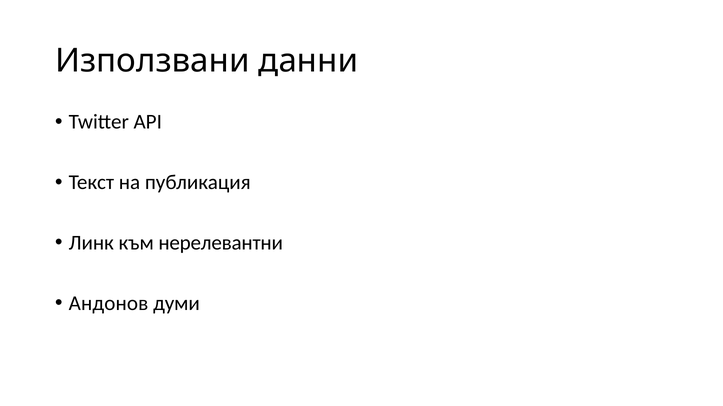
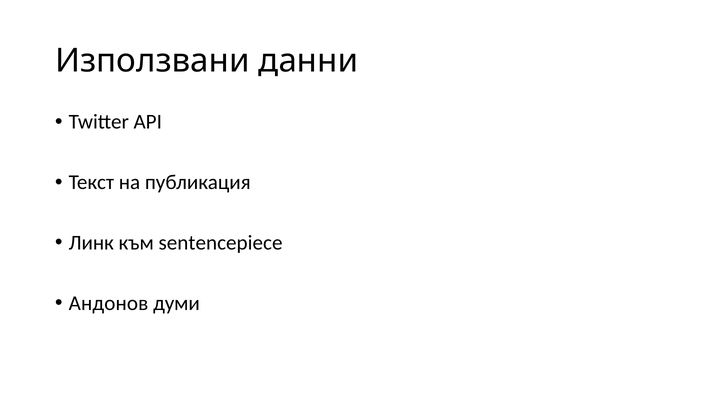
нерелевантни: нерелевантни -> sentencepiece (221, 243)
